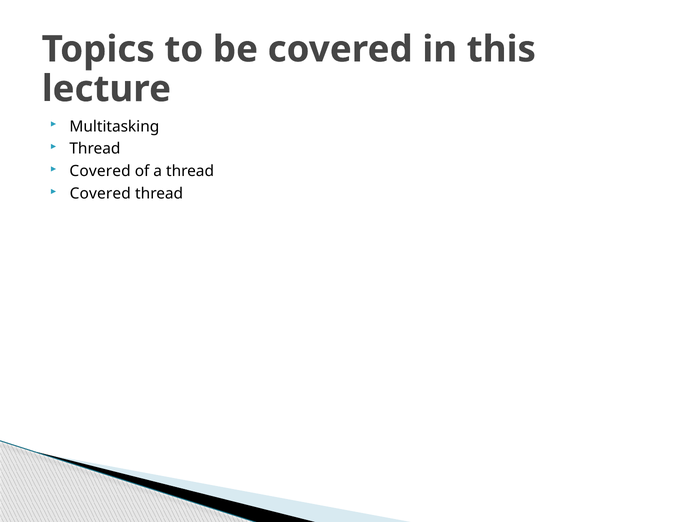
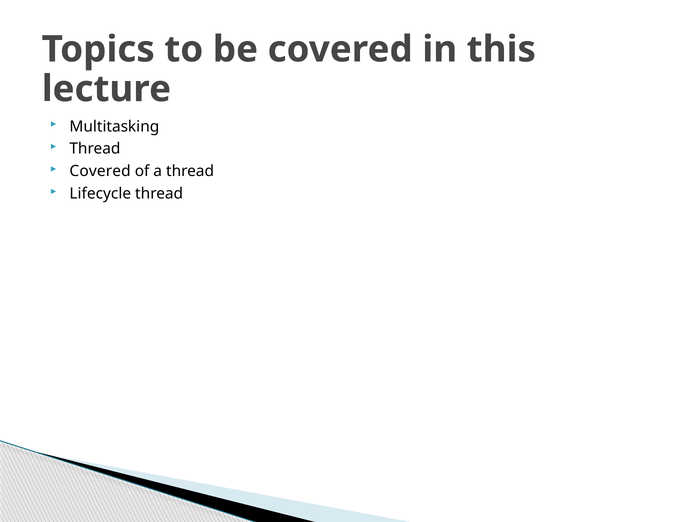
Covered: Covered -> Lifecycle (100, 194)
